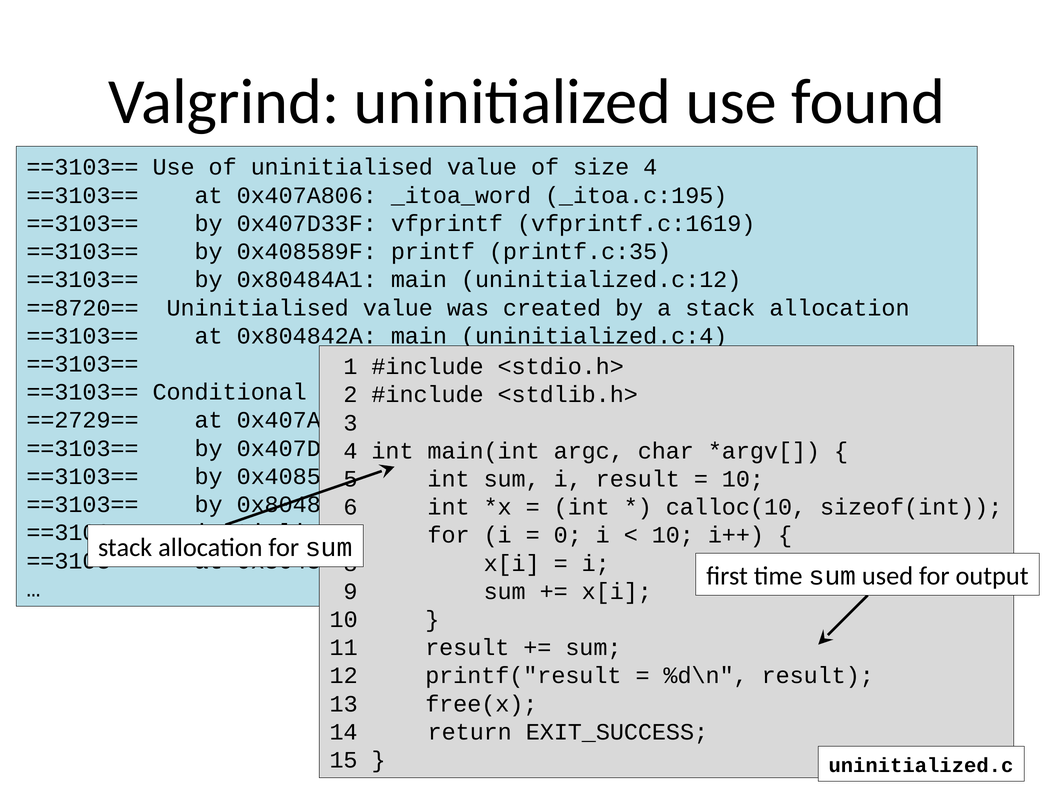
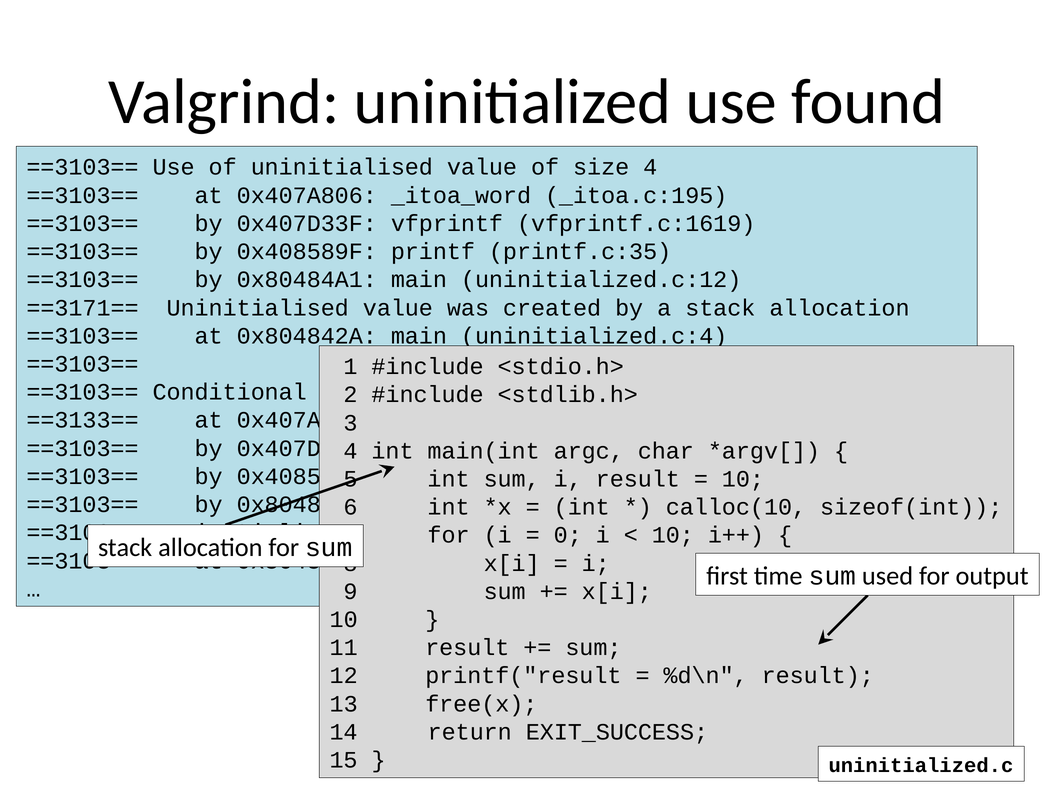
==8720==: ==8720== -> ==3171== (83, 308)
==2729==: ==2729== -> ==3133== (83, 420)
